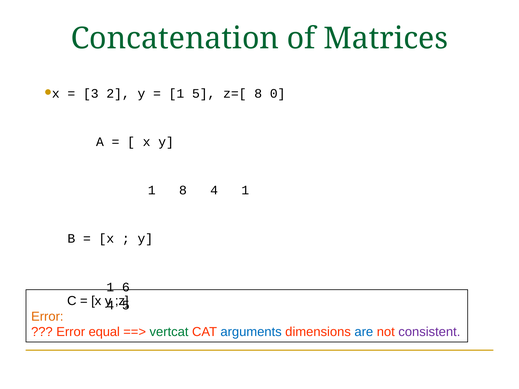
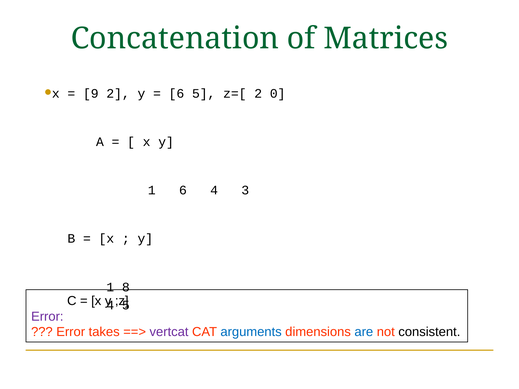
3: 3 -> 9 (91, 93)
1: 1 -> 6 (176, 93)
z=[ 8: 8 -> 2 (258, 93)
1 8: 8 -> 6 (183, 190)
4 1: 1 -> 3 (245, 190)
6: 6 -> 8 (126, 287)
Error colour: orange -> purple (47, 317)
equal: equal -> takes (104, 332)
vertcat colour: green -> purple (169, 332)
consistent colour: purple -> black (429, 332)
